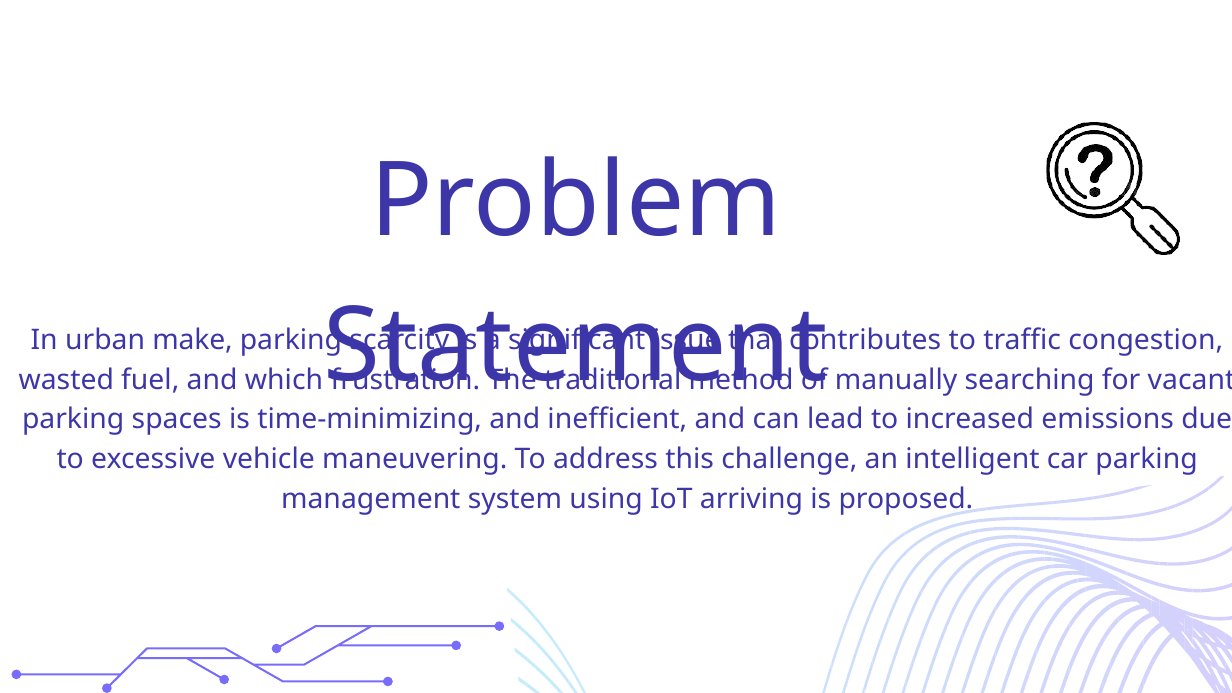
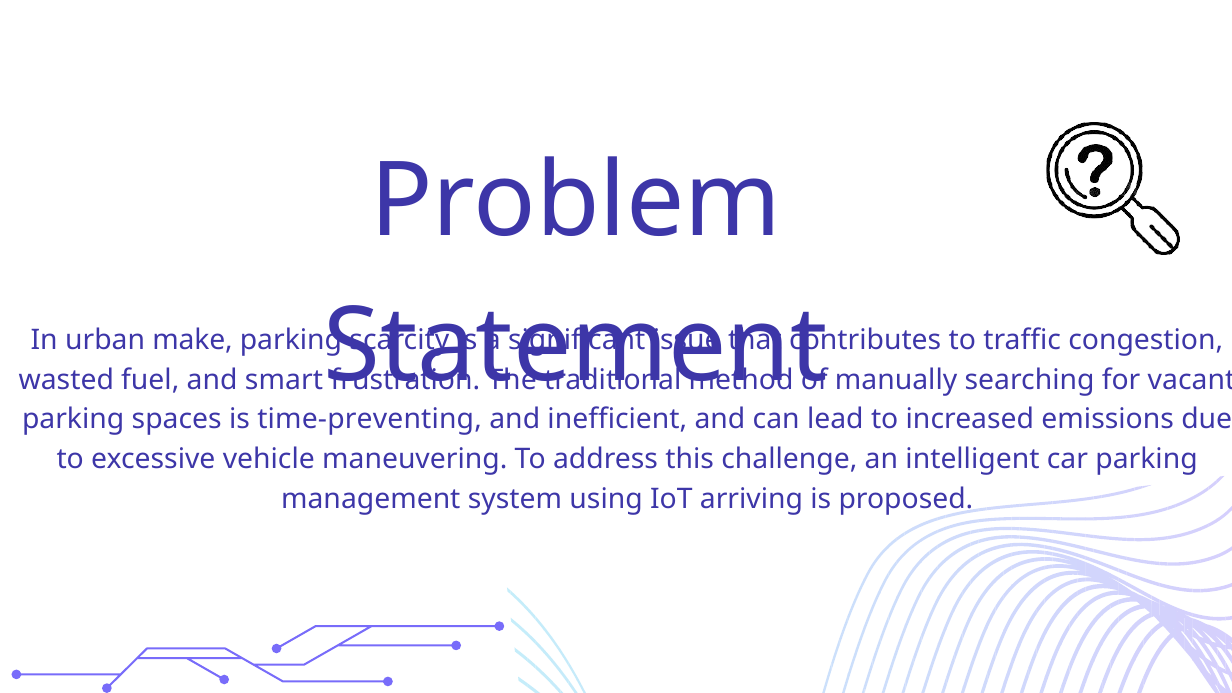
which: which -> smart (284, 380)
time-minimizing: time-minimizing -> time-preventing (370, 420)
